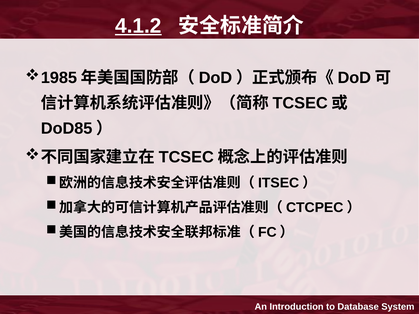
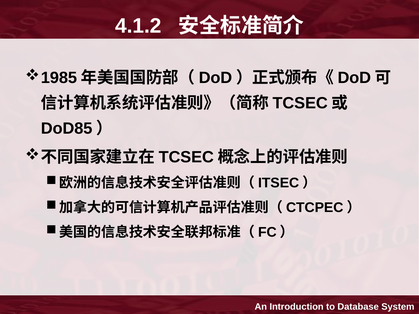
4.1.2 underline: present -> none (138, 26)
